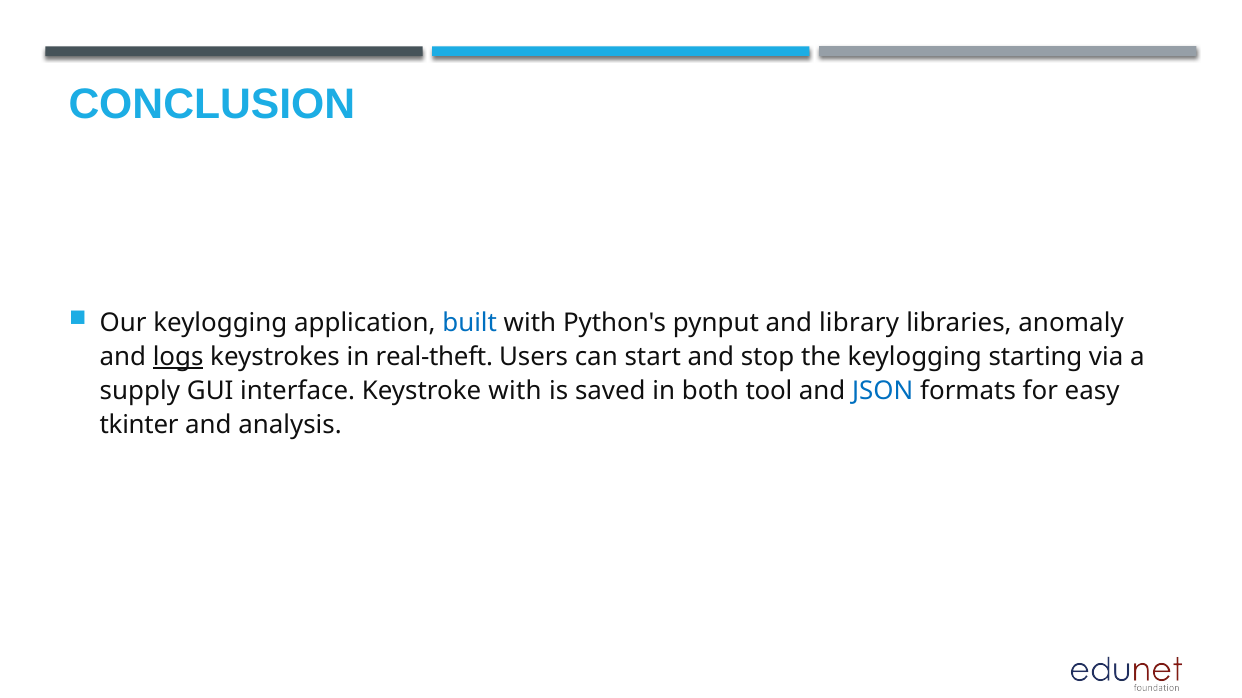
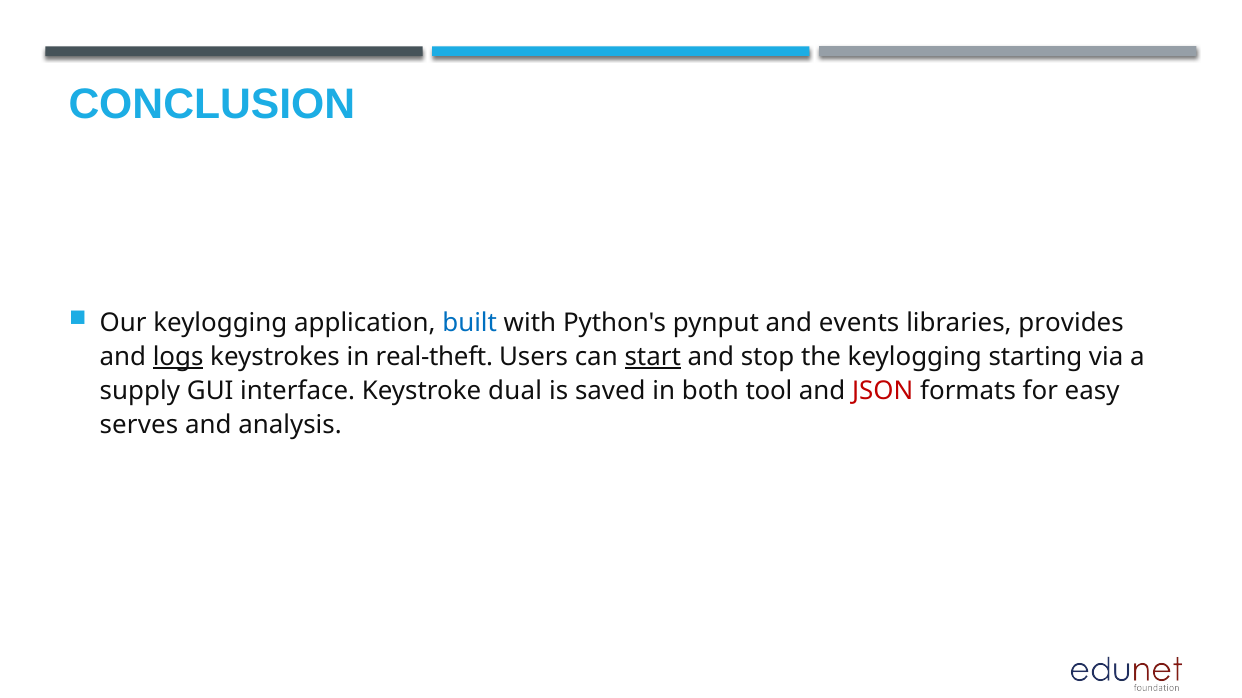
library: library -> events (859, 323)
anomaly: anomaly -> provides (1071, 323)
start underline: none -> present (653, 357)
Keystroke with: with -> dual (515, 391)
JSON colour: blue -> red (883, 391)
tkinter: tkinter -> serves (139, 425)
